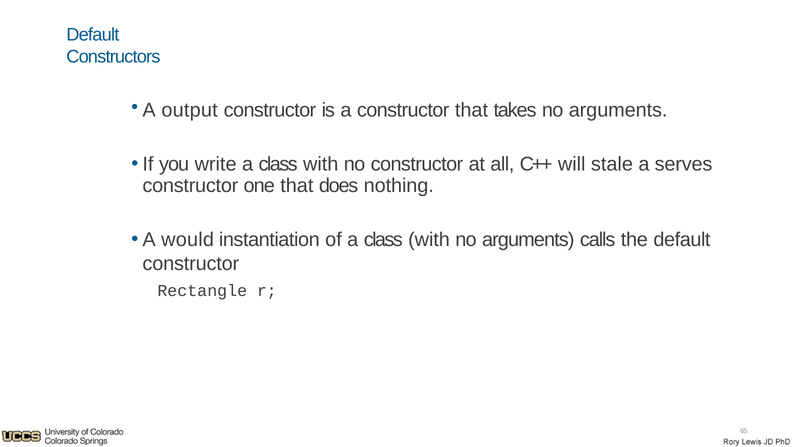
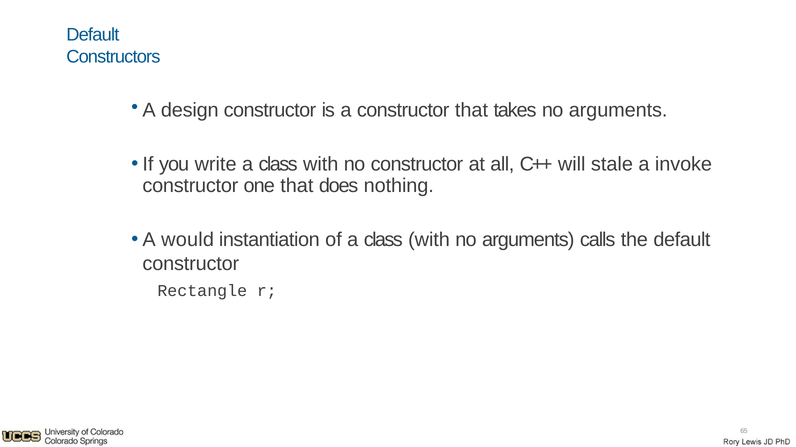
output: output -> design (190, 110)
serves: serves -> invoke (683, 164)
